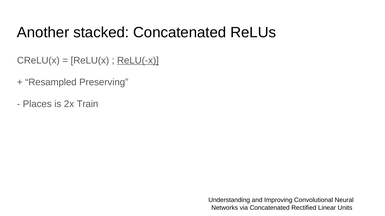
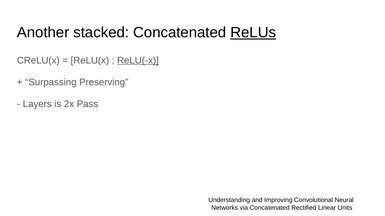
ReLUs underline: none -> present (253, 33)
Resampled: Resampled -> Surpassing (51, 82)
Places: Places -> Layers (37, 104)
Train: Train -> Pass (87, 104)
